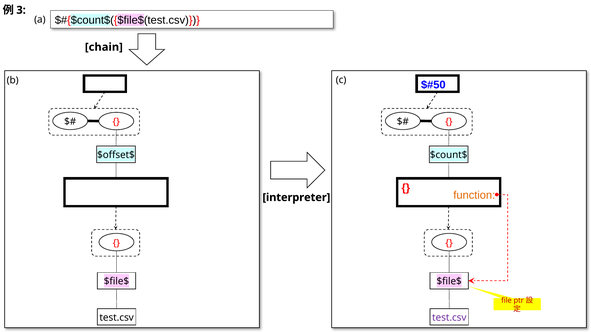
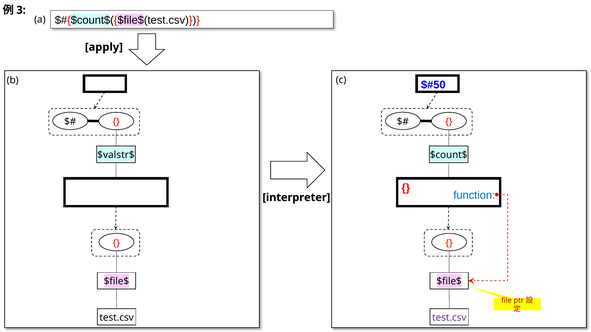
chain: chain -> apply (104, 47)
$offset$: $offset$ -> $valstr$ (116, 155)
function colour: orange -> blue (474, 196)
